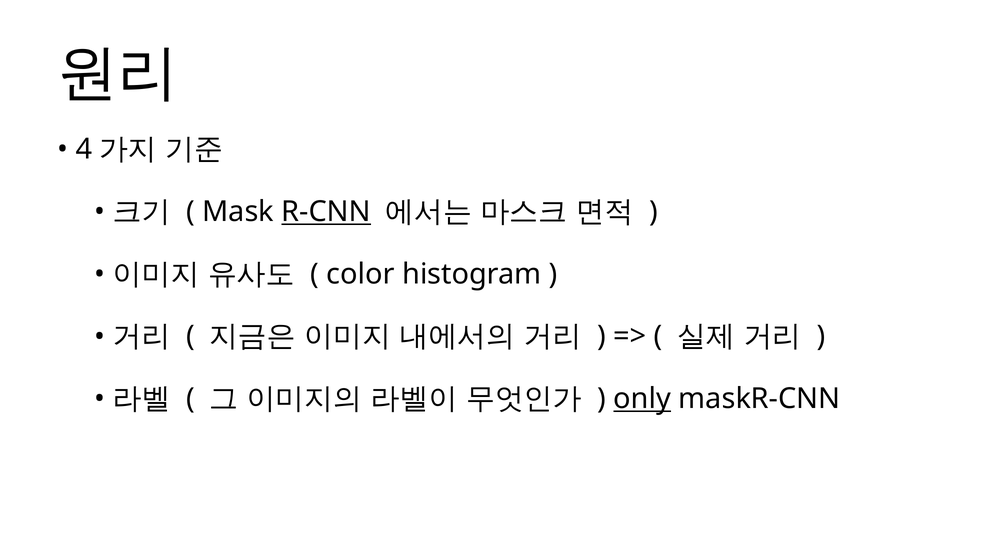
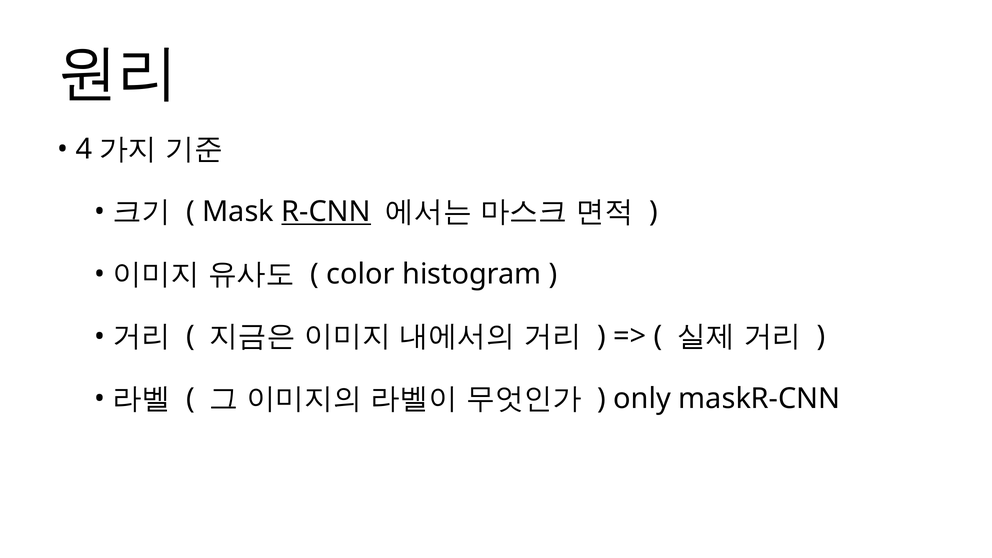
only underline: present -> none (642, 399)
